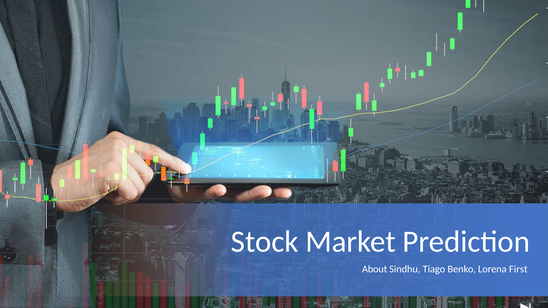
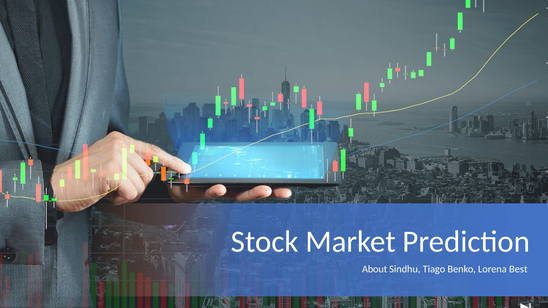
First: First -> Best (518, 269)
